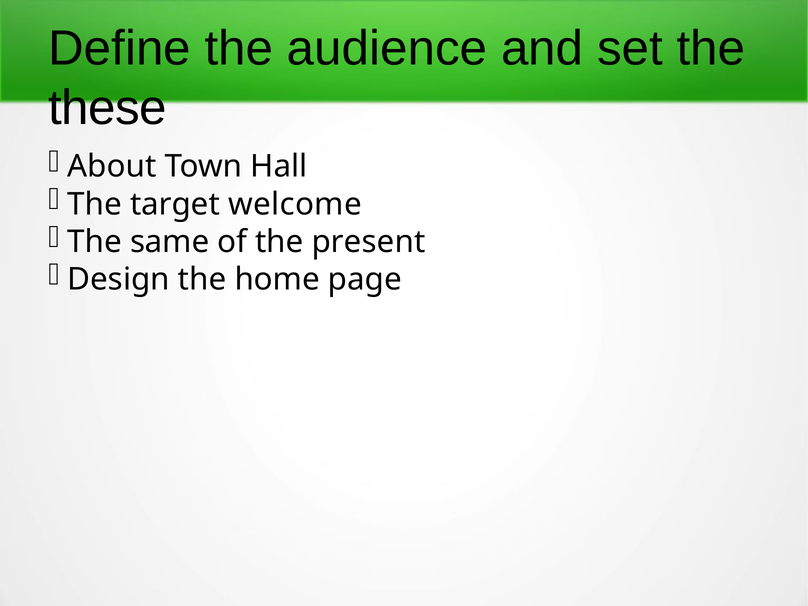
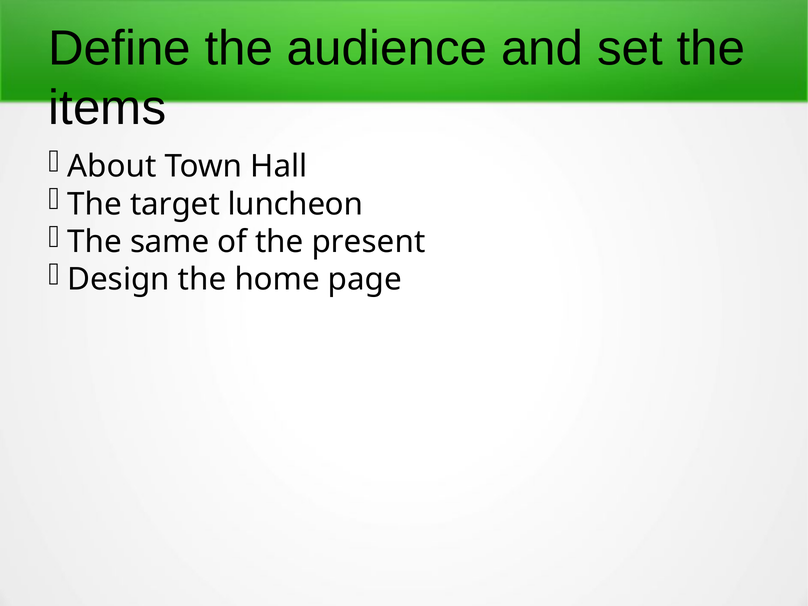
these: these -> items (107, 108)
welcome: welcome -> luncheon (295, 204)
